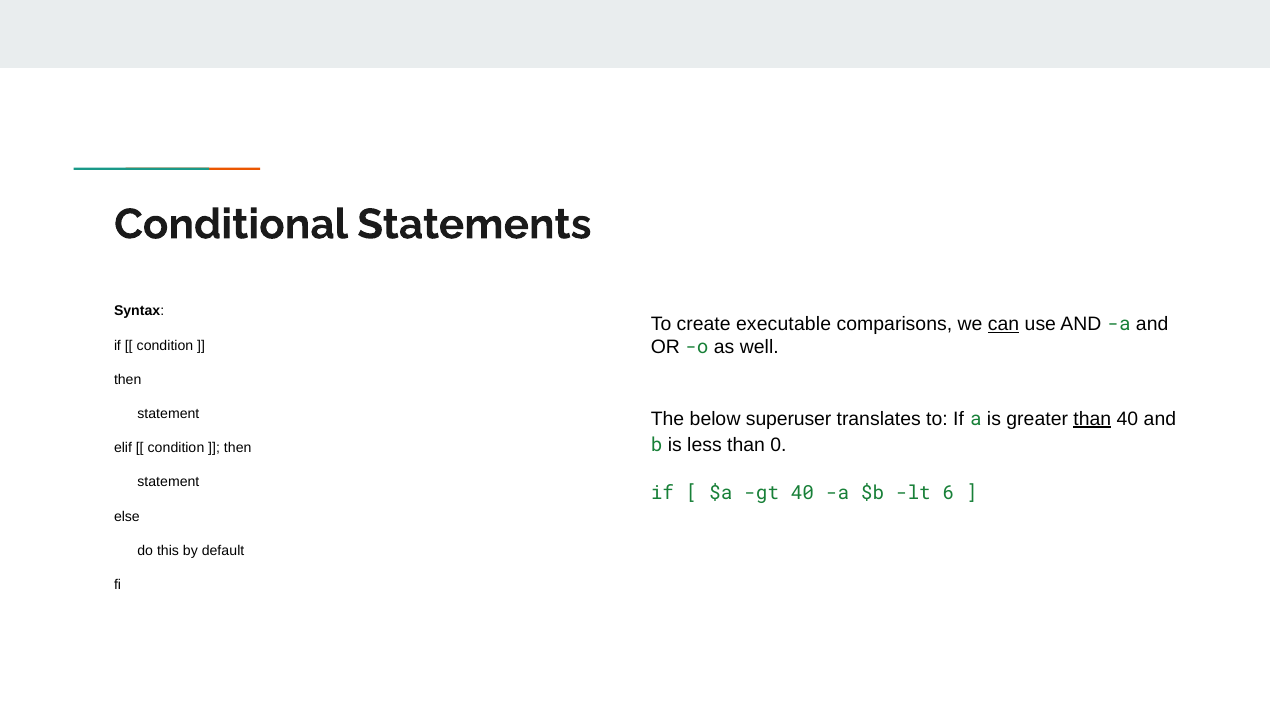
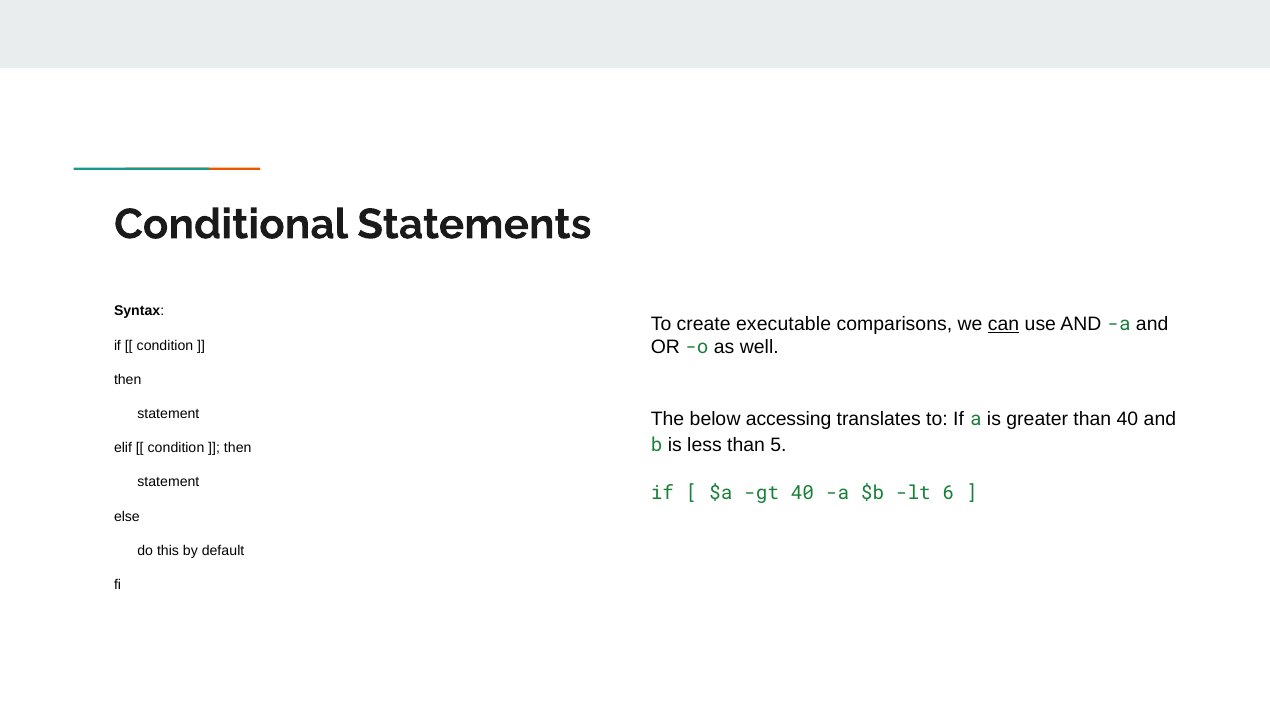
superuser: superuser -> accessing (789, 418)
than underline: present -> none (1092, 418)
0: 0 -> 5 (779, 445)
